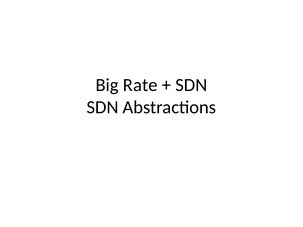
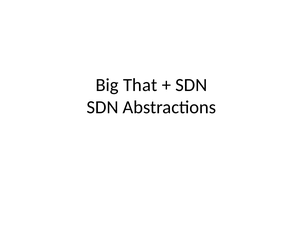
Rate: Rate -> That (140, 85)
